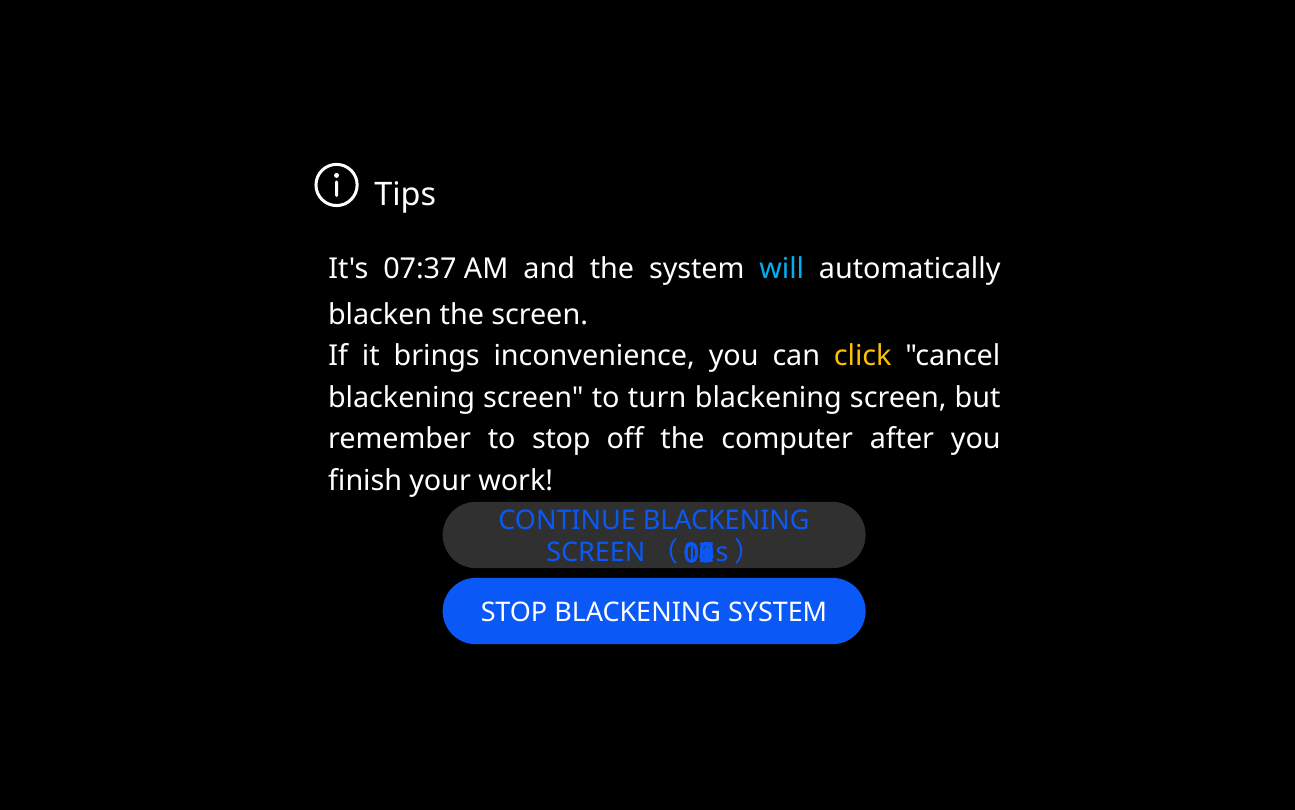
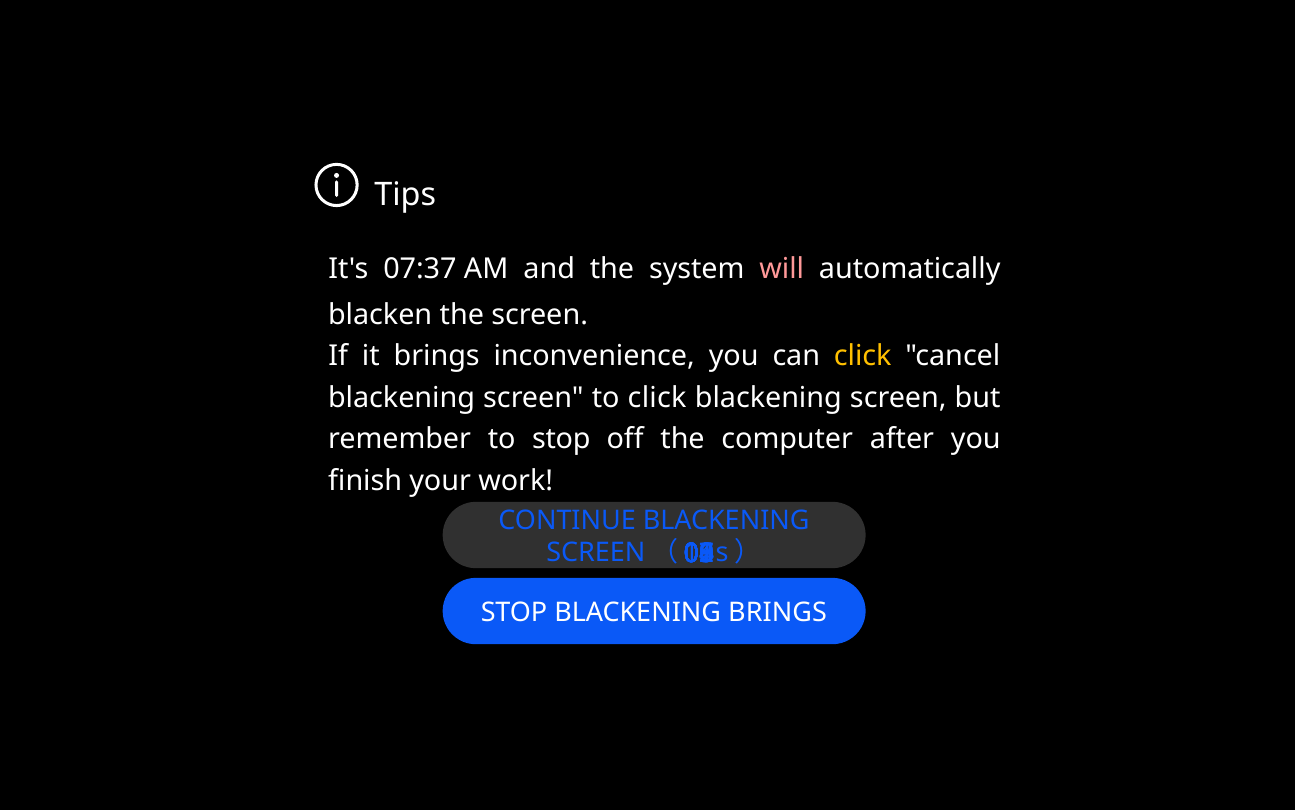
will colour: light blue -> pink (782, 269)
to turn: turn -> click (657, 397)
BLACKENING SYSTEM: SYSTEM -> BRINGS (778, 612)
